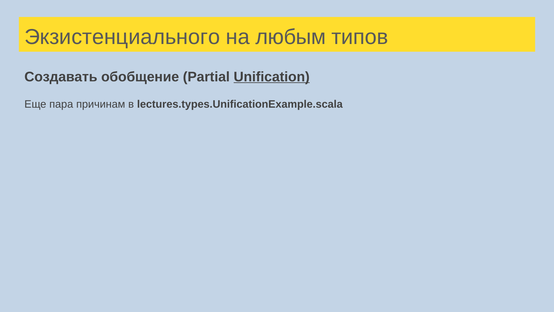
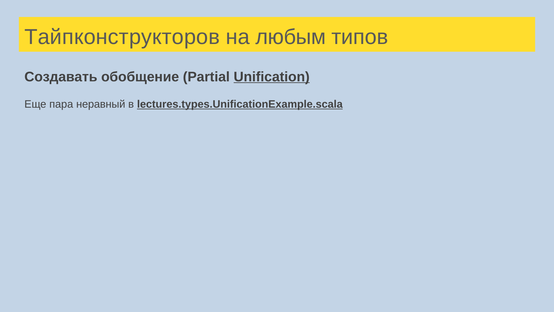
Экзистенциального: Экзистенциального -> Тайпконструкторов (122, 37)
причинам: причинам -> неравный (101, 104)
lectures.types.UnificationExample.scala underline: none -> present (240, 104)
